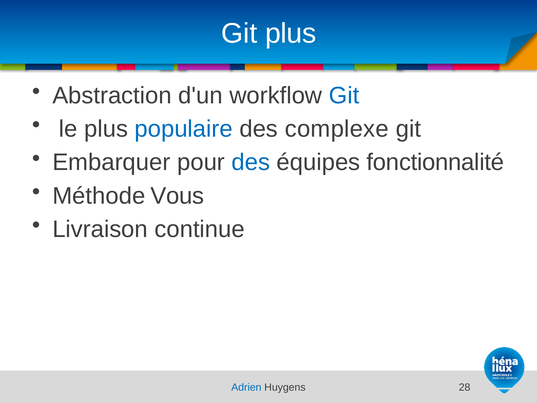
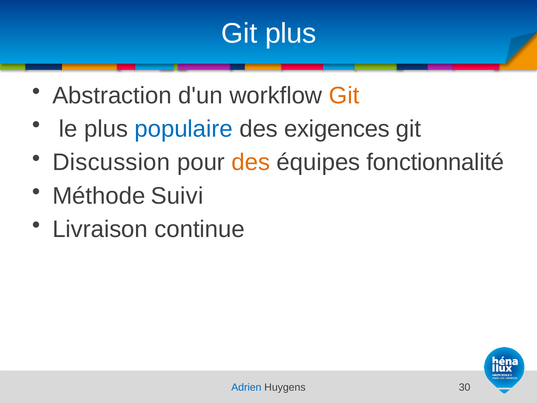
Git colour: blue -> orange (344, 95)
complexe: complexe -> exigences (337, 129)
Embarquer: Embarquer -> Discussion (111, 162)
des colour: blue -> orange (251, 162)
Vous: Vous -> Suivi (177, 196)
28: 28 -> 30 (465, 387)
